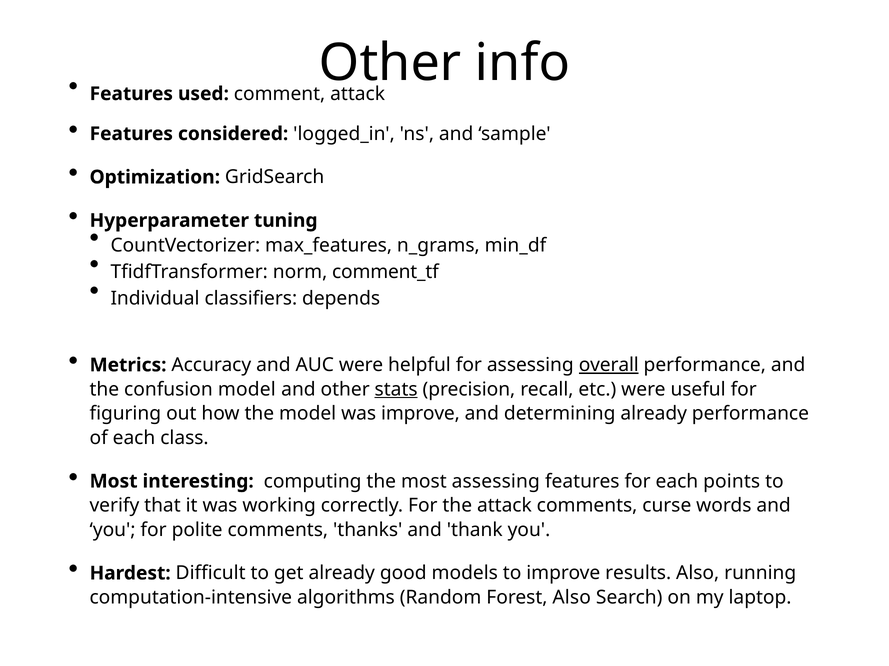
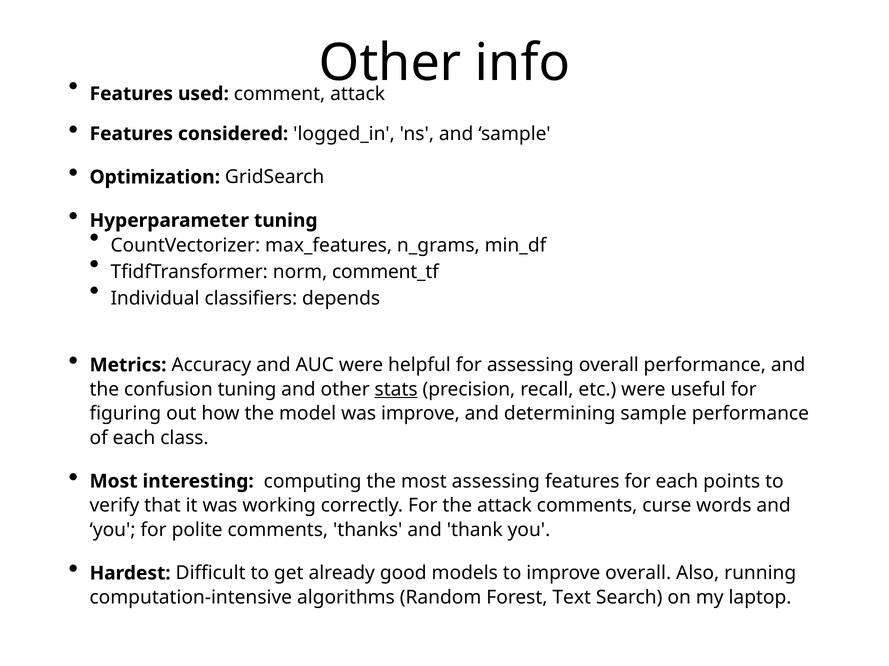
overall underline: present -> none (609, 365)
confusion model: model -> tuning (247, 390)
determining already: already -> sample (654, 414)
improve results: results -> overall (638, 574)
Forest Also: Also -> Text (572, 598)
